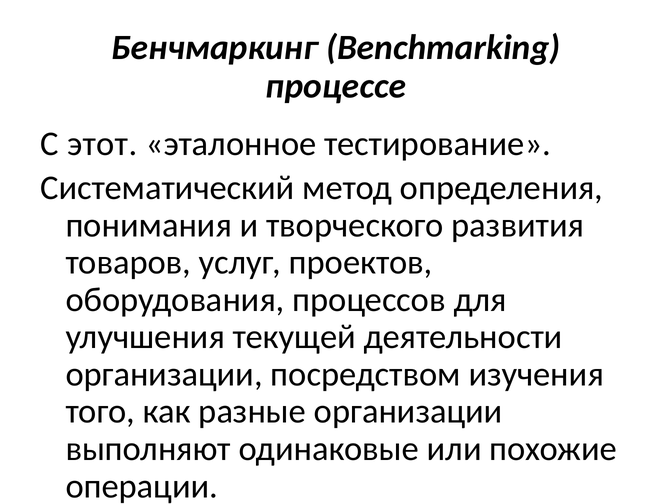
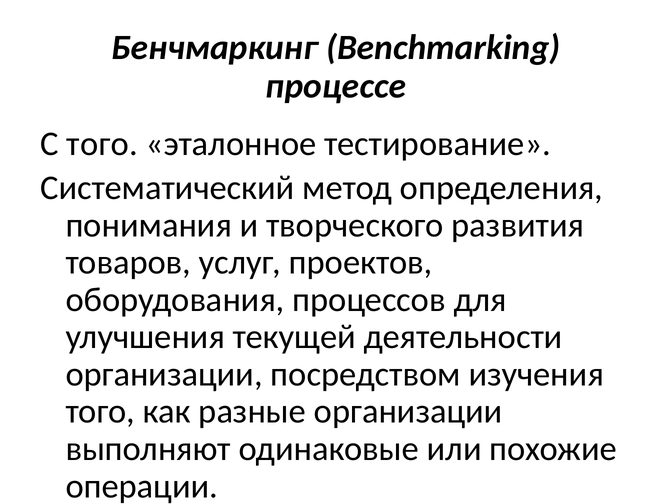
С этот: этот -> того (102, 144)
